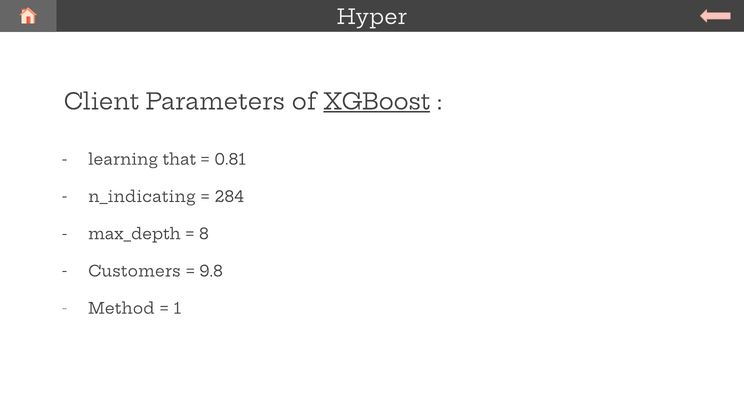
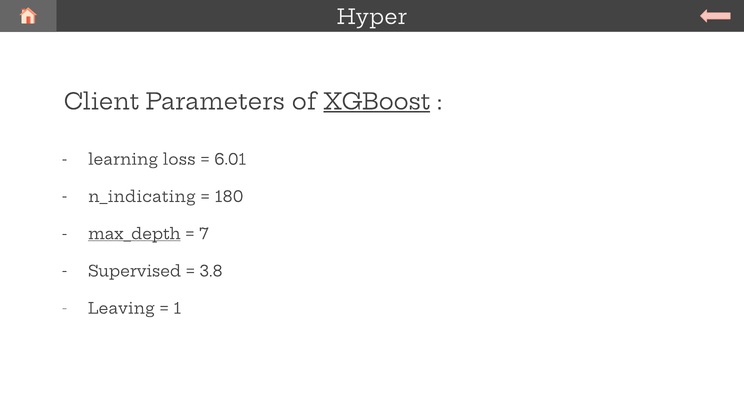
that: that -> loss (179, 159)
0.81: 0.81 -> 6.01 (230, 159)
284: 284 -> 180 (229, 197)
max_depth underline: none -> present (134, 234)
8: 8 -> 7 (204, 234)
Customers: Customers -> Supervised (135, 271)
9.8: 9.8 -> 3.8 (211, 271)
Method: Method -> Leaving (121, 308)
